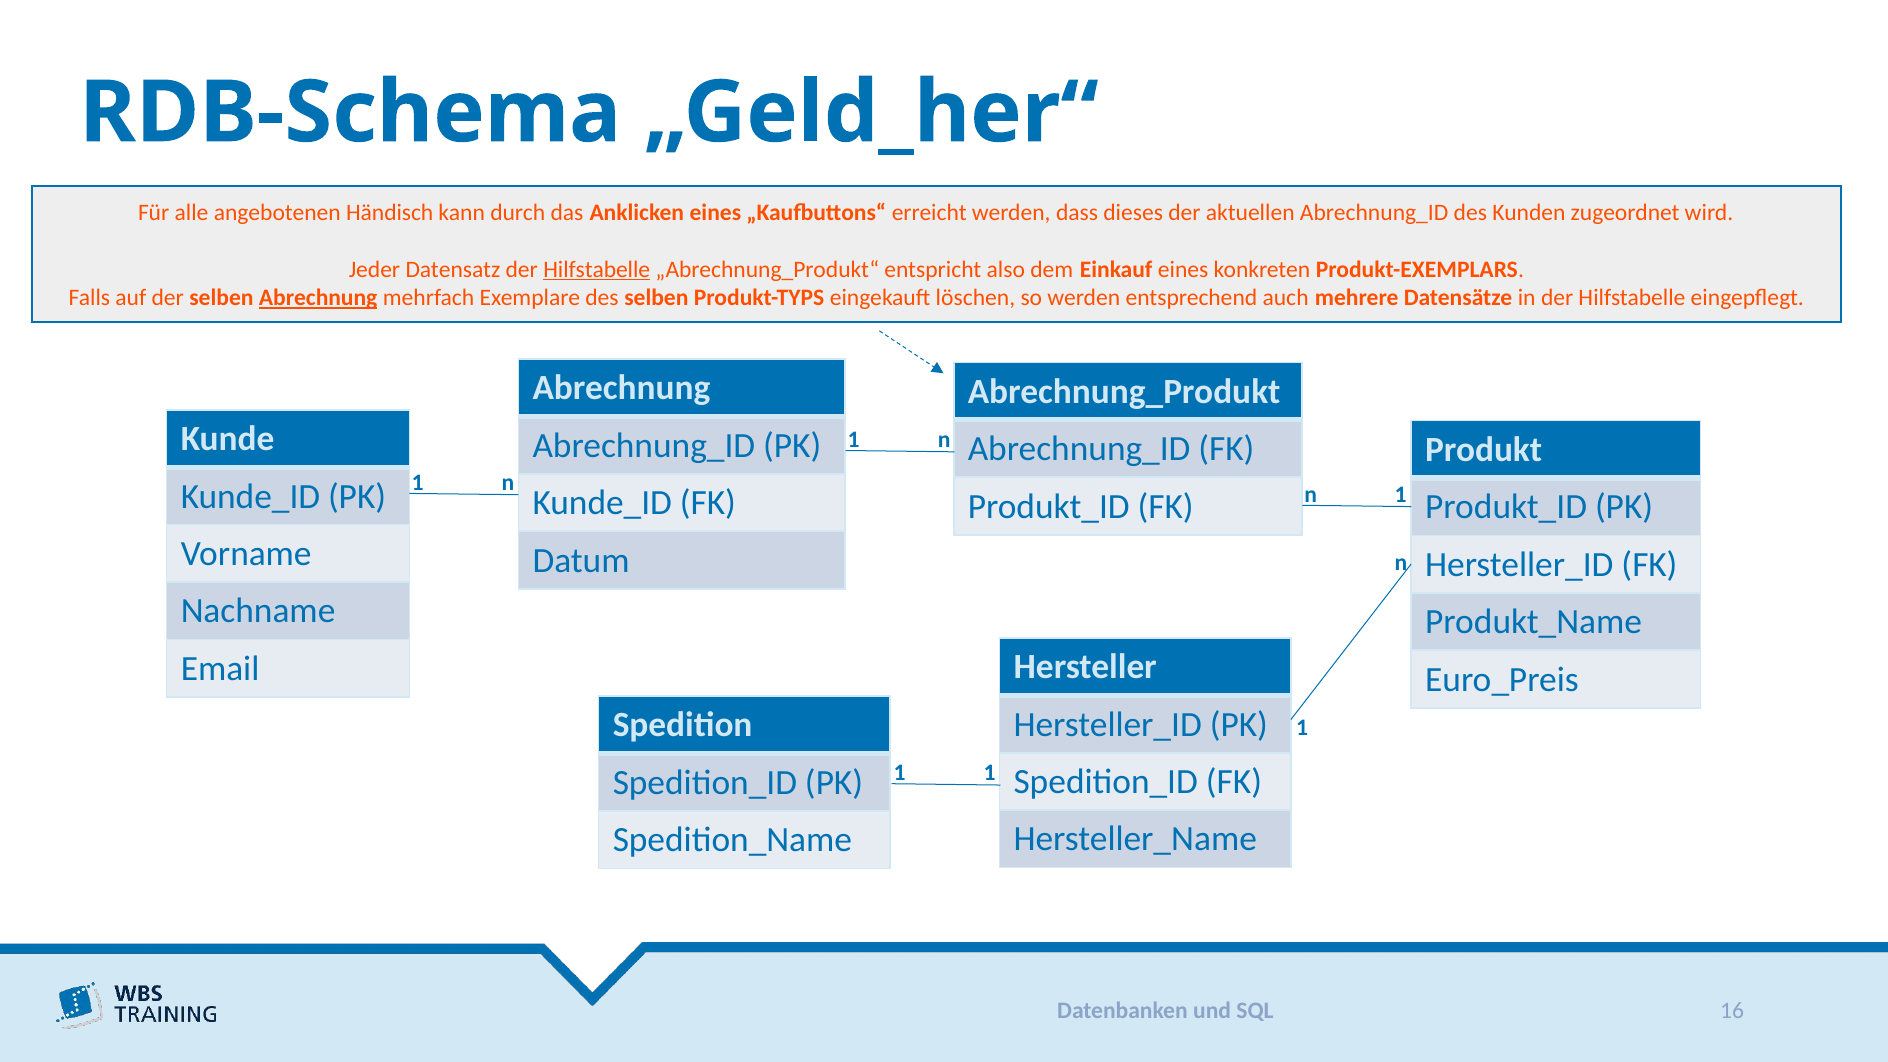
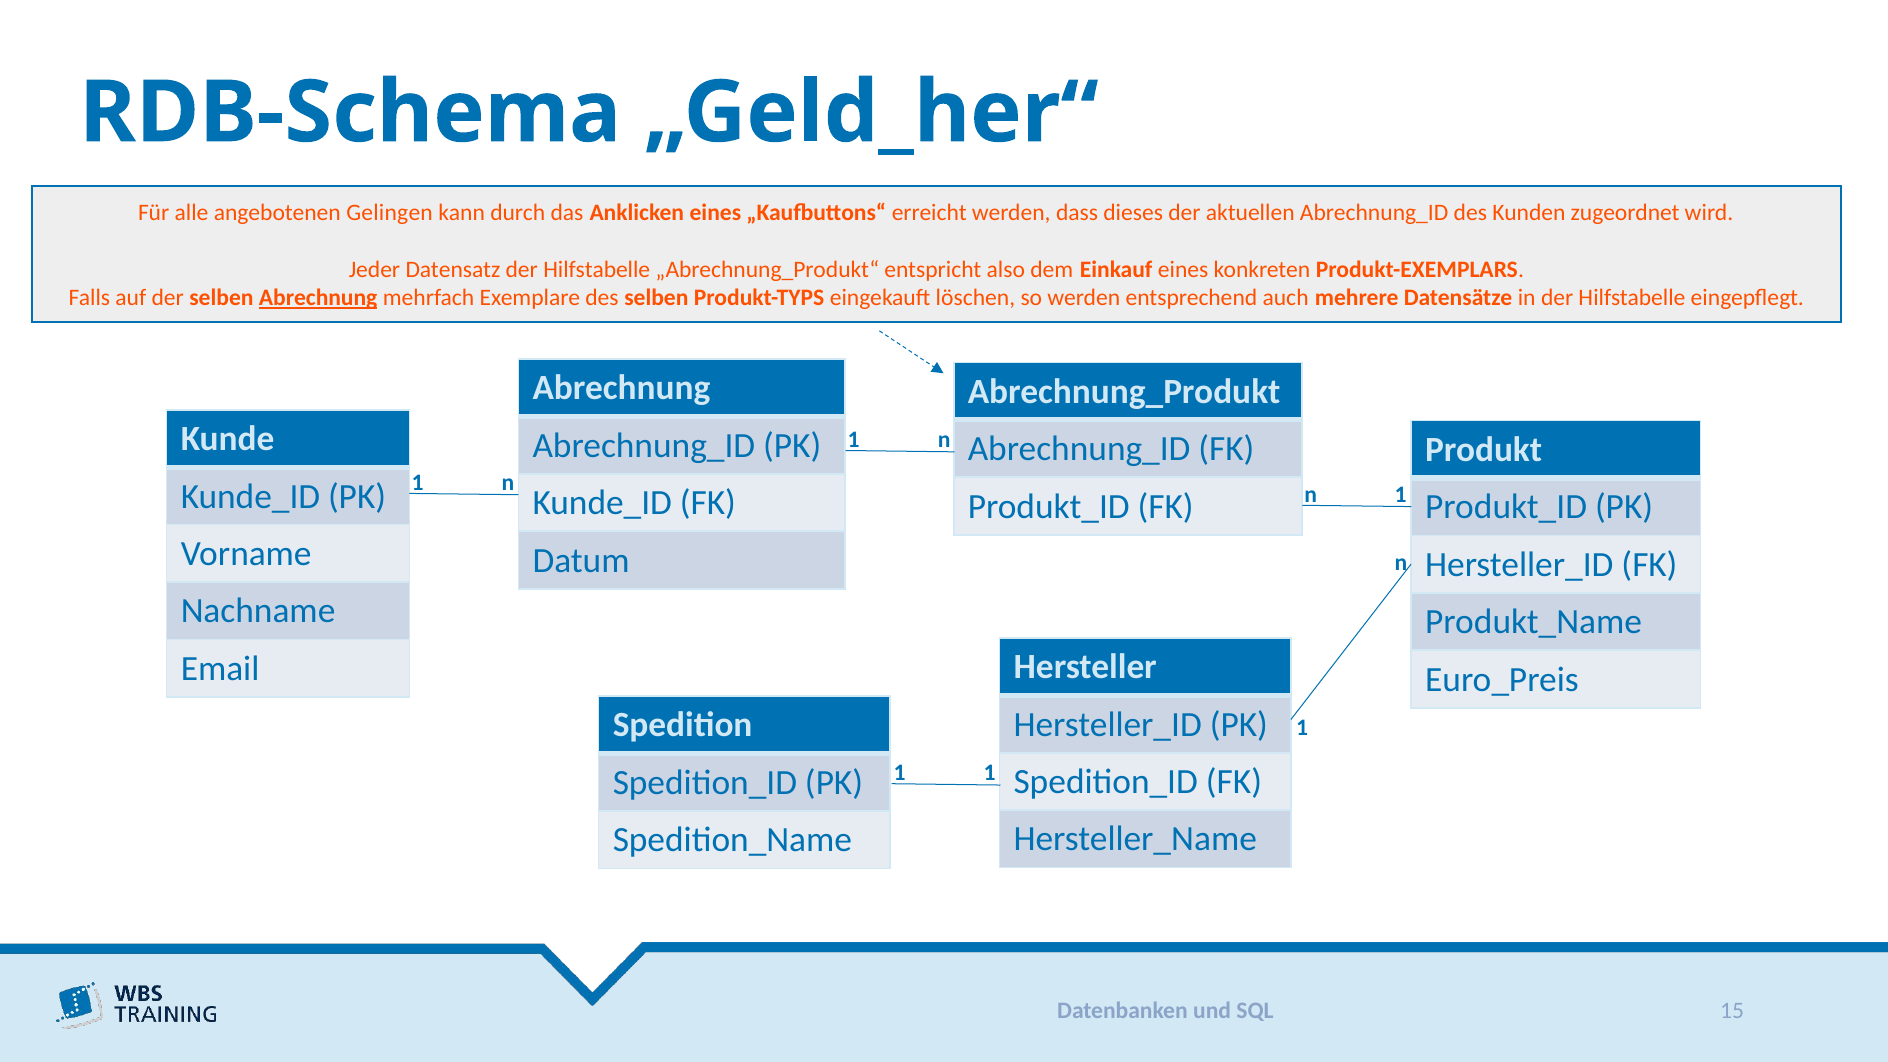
Händisch: Händisch -> Gelingen (390, 213)
Hilfstabelle underline: present -> none (597, 269)
16: 16 -> 15 (1732, 1011)
